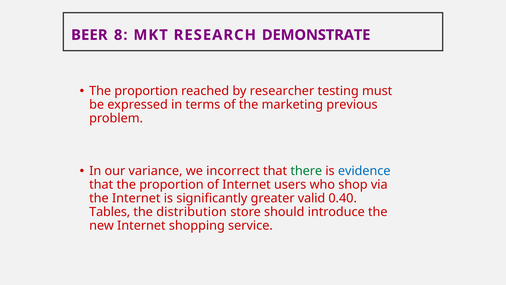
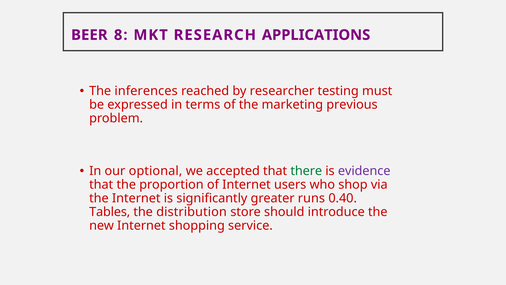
DEMONSTRATE: DEMONSTRATE -> APPLICATIONS (316, 35)
proportion: proportion -> inferences (146, 91)
variance: variance -> optional (155, 171)
incorrect: incorrect -> accepted (233, 171)
evidence colour: blue -> purple (364, 171)
valid: valid -> runs (311, 198)
